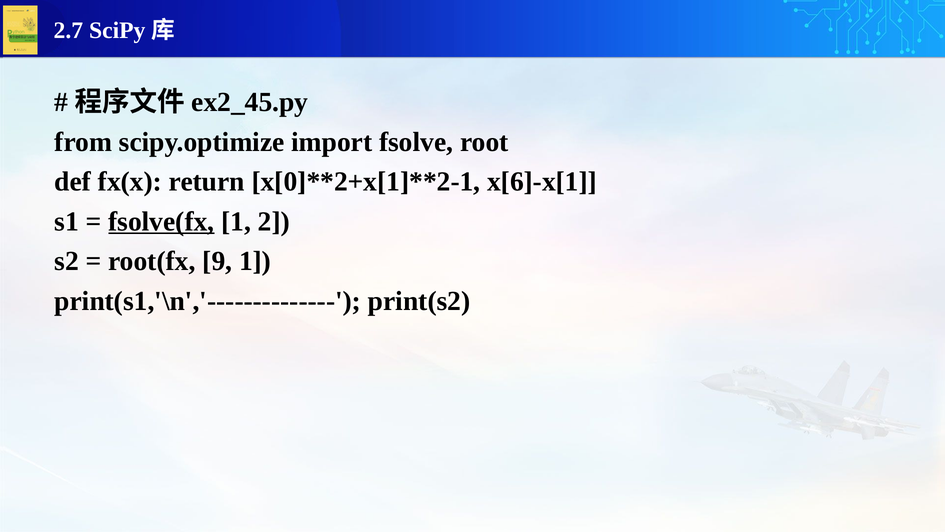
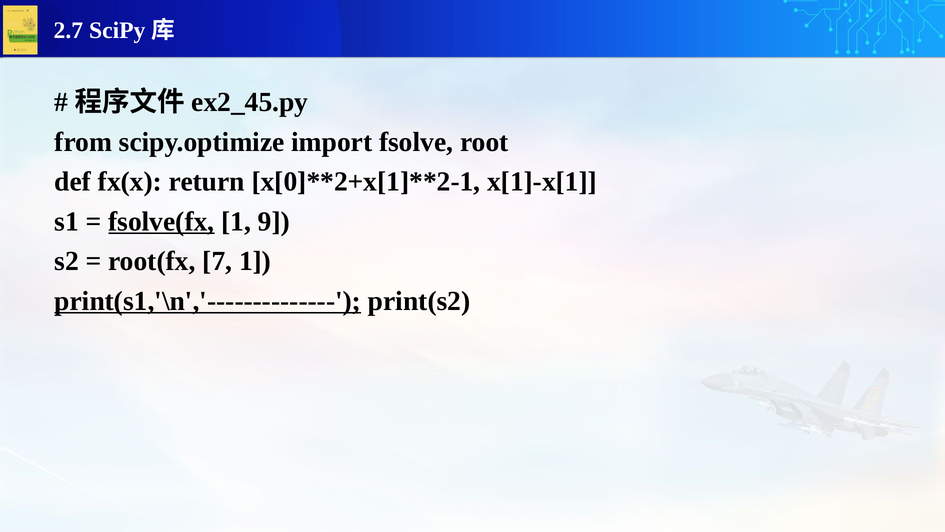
x[6]-x[1: x[6]-x[1 -> x[1]-x[1 (542, 182)
2: 2 -> 9 (274, 221)
9: 9 -> 7 (217, 261)
print(s1,'\n','-------------- underline: none -> present (208, 301)
